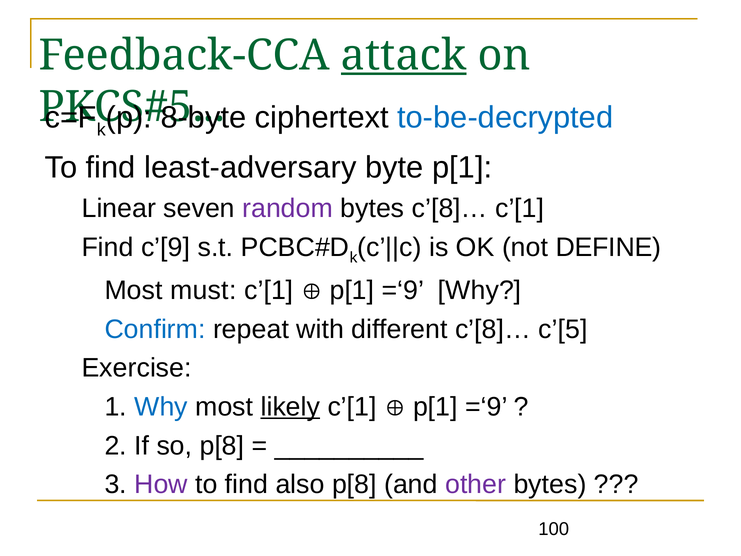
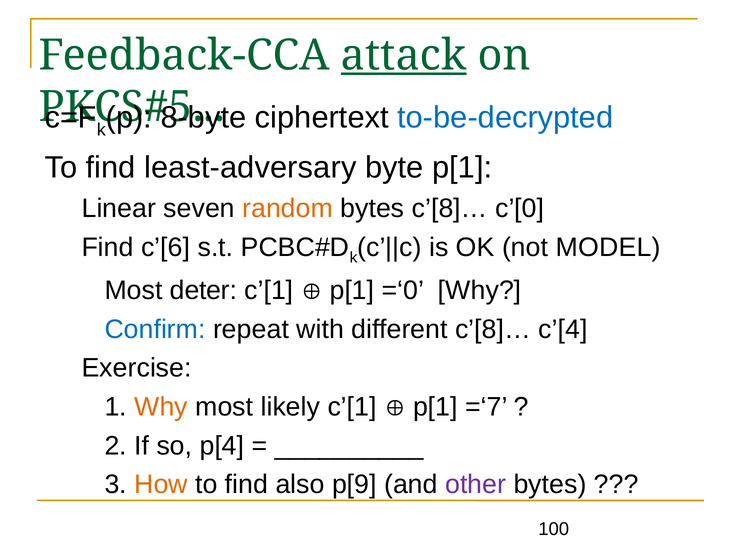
random colour: purple -> orange (288, 208)
c’[8]… c’[1: c’[1 -> c’[0 (520, 208)
c’[9: c’[9 -> c’[6 (166, 247)
DEFINE: DEFINE -> MODEL (608, 247)
must: must -> deter (203, 290)
=‘9: =‘9 -> =‘0 (403, 290)
c’[5: c’[5 -> c’[4 (563, 329)
Why colour: blue -> orange (161, 407)
likely underline: present -> none (290, 407)
=‘9: =‘9 -> =‘7 (486, 407)
so p[8: p[8 -> p[4 (222, 446)
How colour: purple -> orange (161, 484)
also p[8: p[8 -> p[9 (354, 484)
